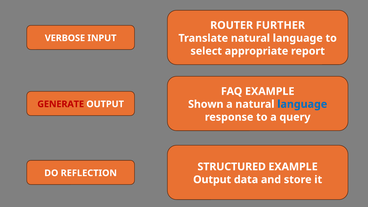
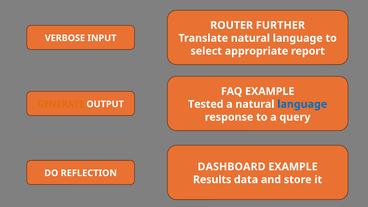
Shown: Shown -> Tested (206, 104)
GENERATE colour: red -> orange (61, 104)
STRUCTURED: STRUCTURED -> DASHBOARD (232, 167)
Output: Output -> Results (212, 180)
